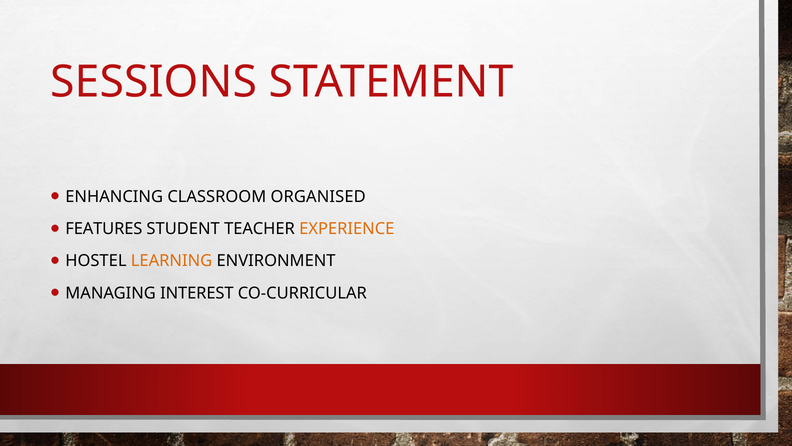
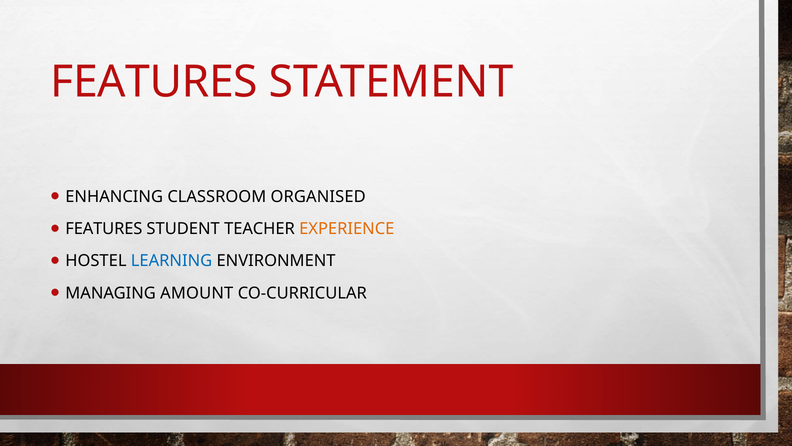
SESSIONS: SESSIONS -> FEATURES (154, 82)
LEARNING colour: orange -> blue (172, 261)
INTEREST: INTEREST -> AMOUNT (197, 293)
